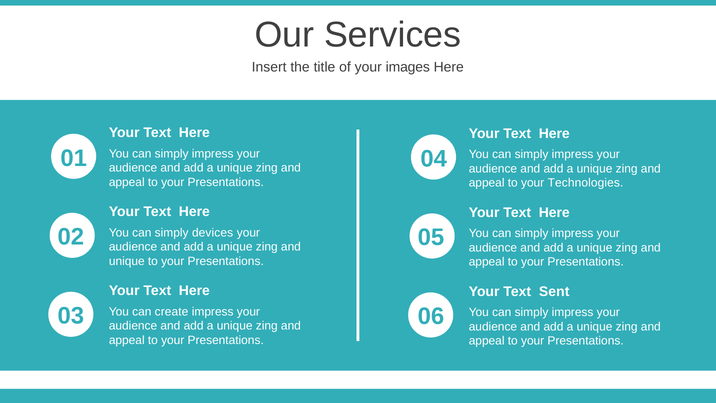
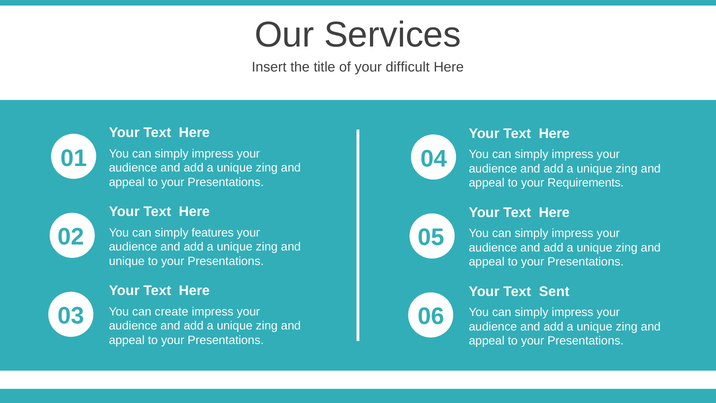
images: images -> difficult (408, 67)
Technologies: Technologies -> Requirements (586, 183)
devices: devices -> features (213, 232)
